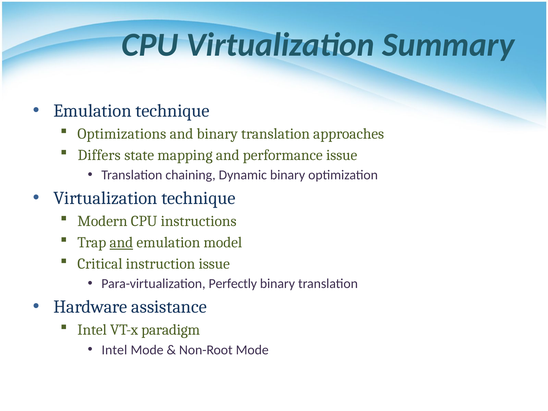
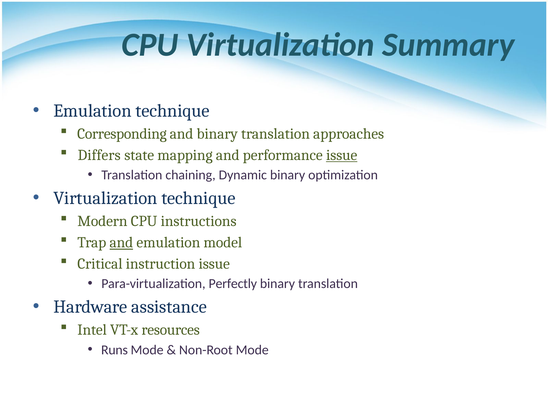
Optimizations: Optimizations -> Corresponding (122, 134)
issue underline: none -> present (342, 155)
paradigm: paradigm -> resources (171, 330)
Intel: Intel -> Runs (115, 350)
